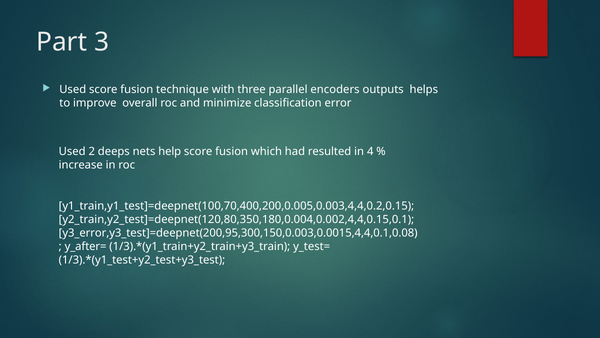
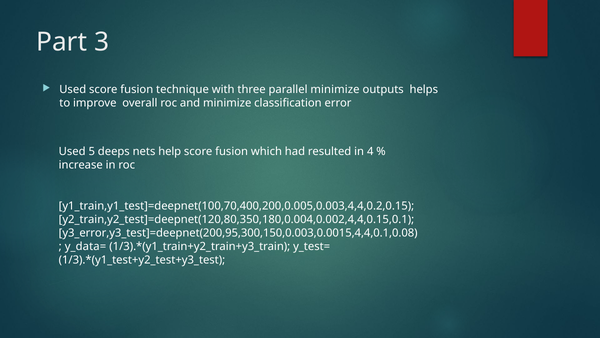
parallel encoders: encoders -> minimize (335, 90)
2: 2 -> 5 (92, 152)
y_after=: y_after= -> y_data= (85, 246)
